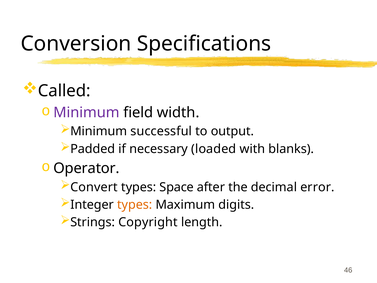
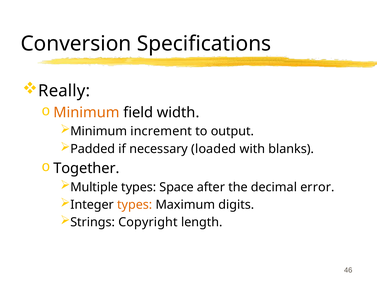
Called: Called -> Really (64, 91)
Minimum colour: purple -> orange (86, 113)
successful: successful -> increment (161, 131)
Operator: Operator -> Together (86, 168)
Convert: Convert -> Multiple (94, 187)
